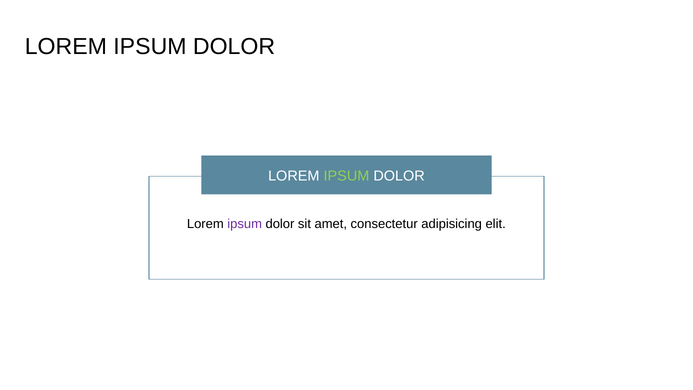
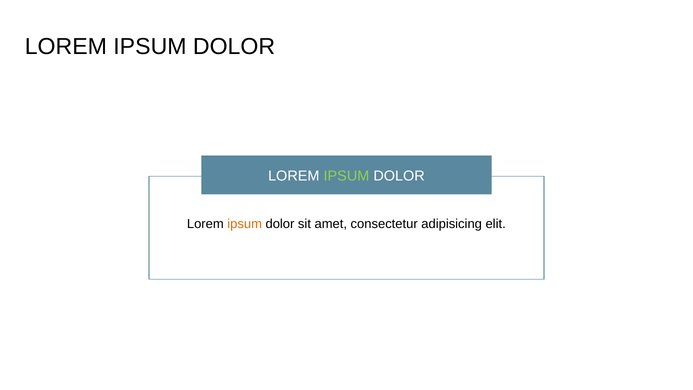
ipsum colour: purple -> orange (245, 224)
